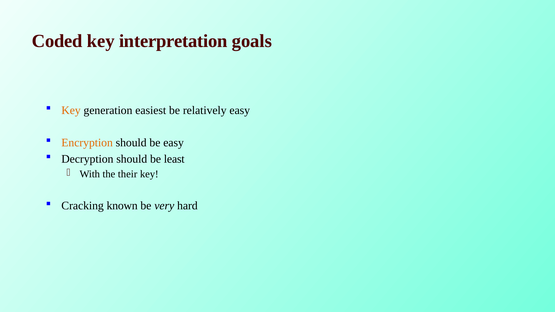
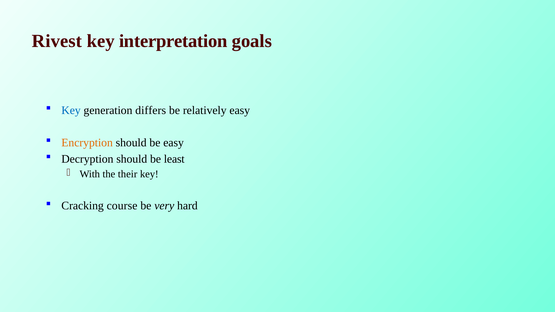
Coded: Coded -> Rivest (57, 41)
Key colour: orange -> blue (71, 110)
easiest: easiest -> differs (151, 110)
known: known -> course (122, 206)
